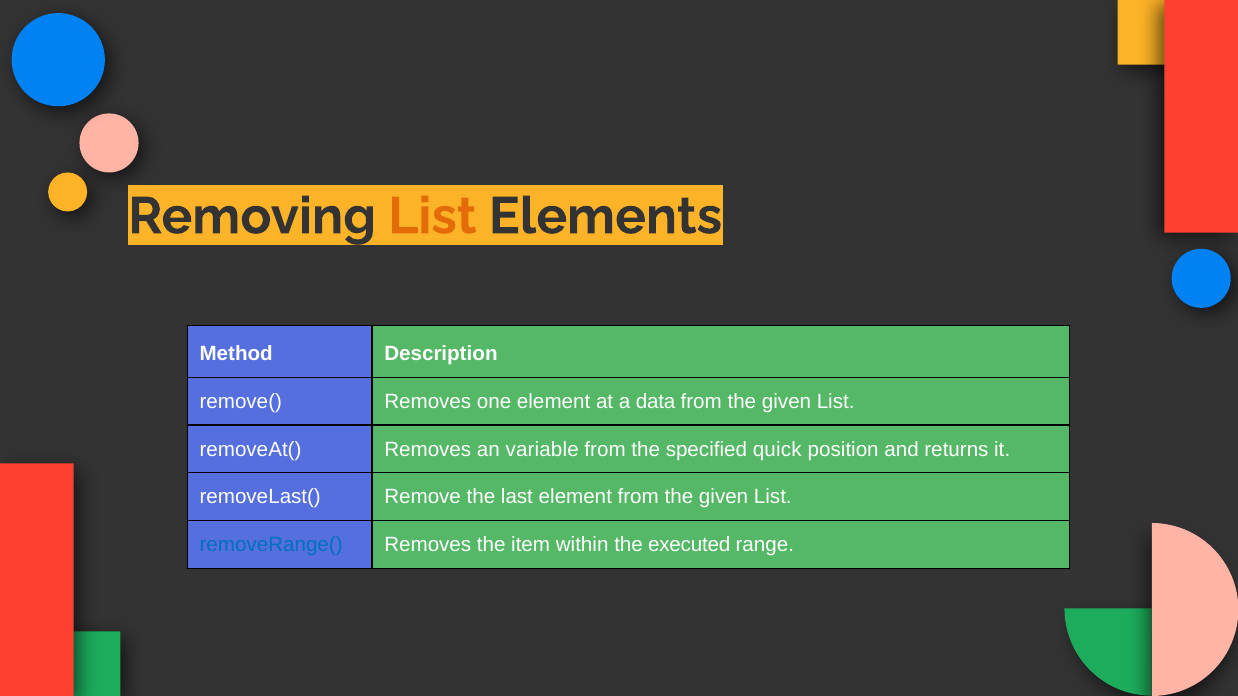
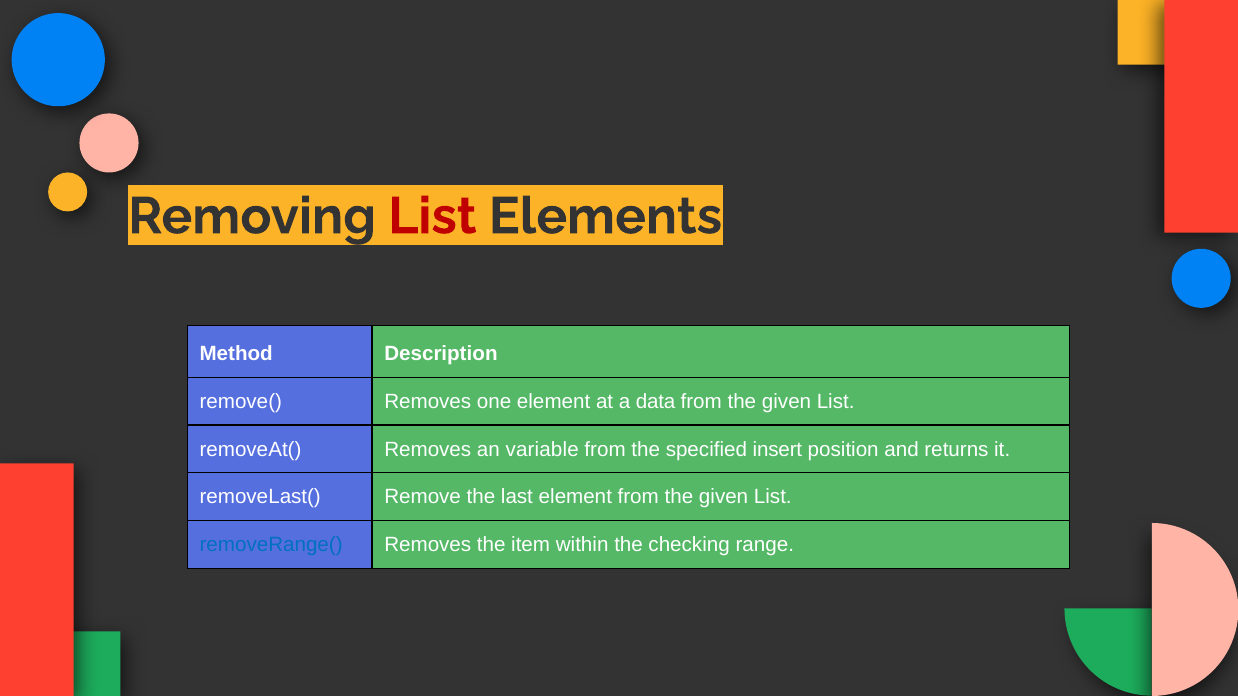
List colour: orange -> red (432, 216)
quick: quick -> insert (777, 450)
executed: executed -> checking (689, 545)
